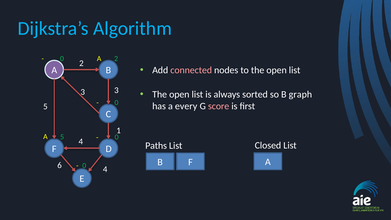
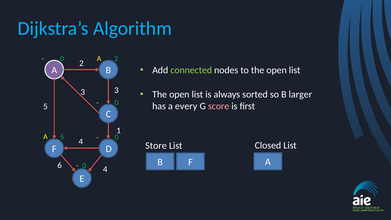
connected colour: pink -> light green (191, 70)
graph: graph -> larger (300, 94)
Paths: Paths -> Store (156, 146)
